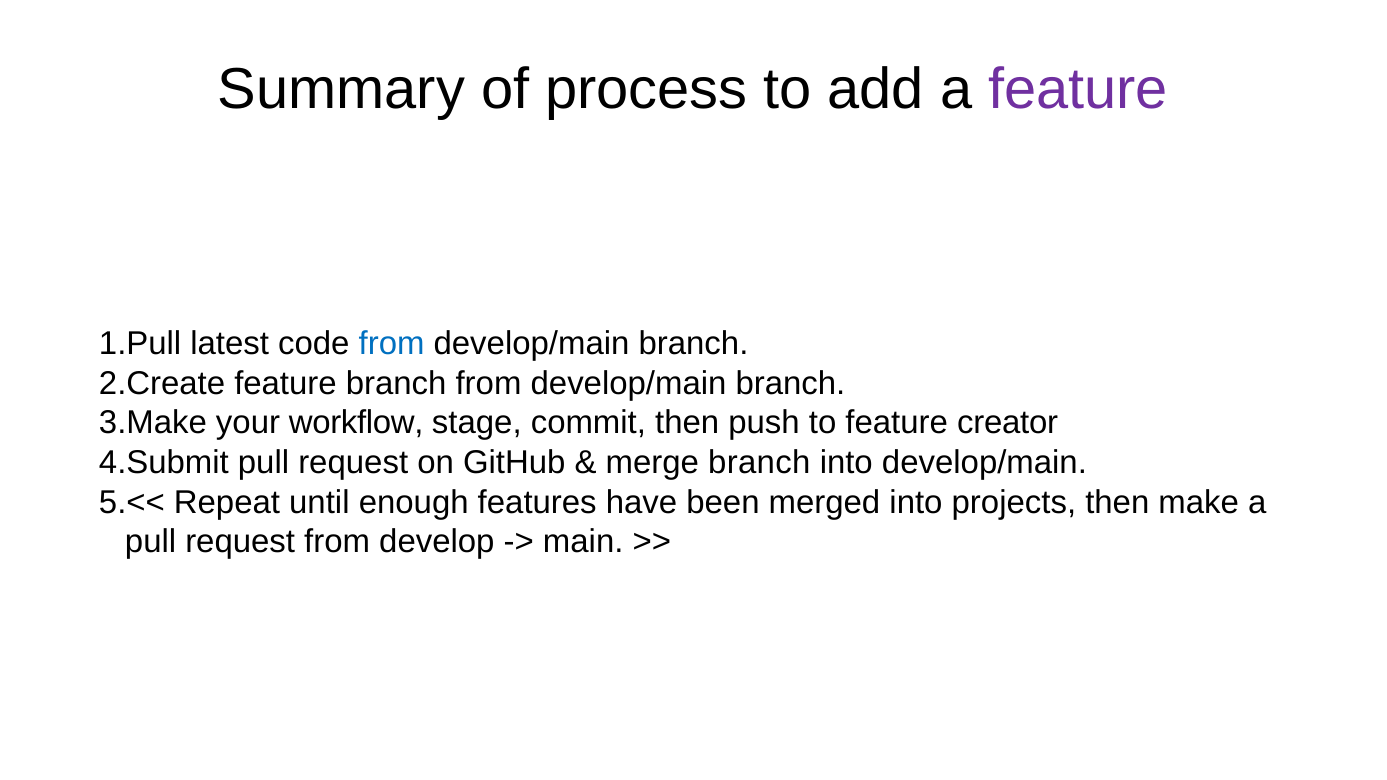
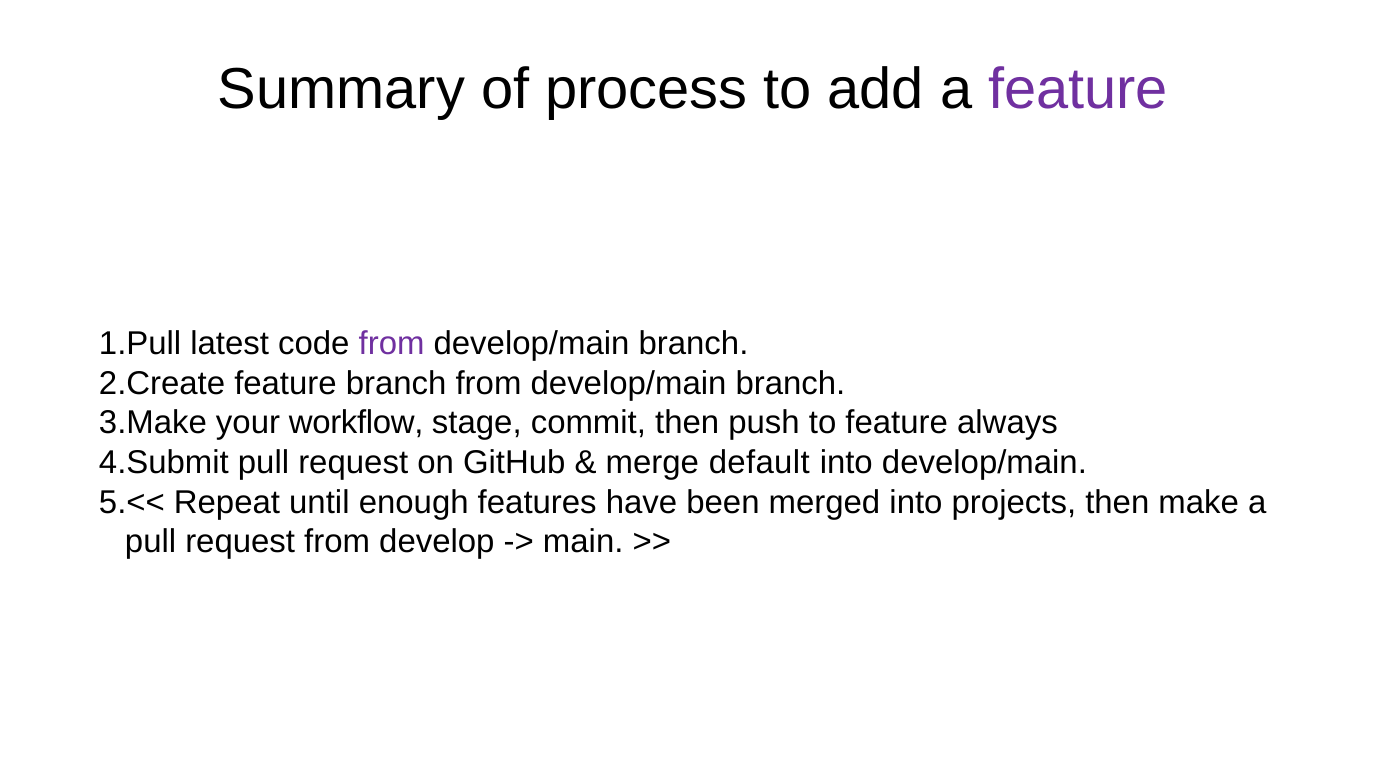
from colour: blue -> purple (392, 344)
creator: creator -> always (1007, 423)
merge branch: branch -> default (759, 463)
